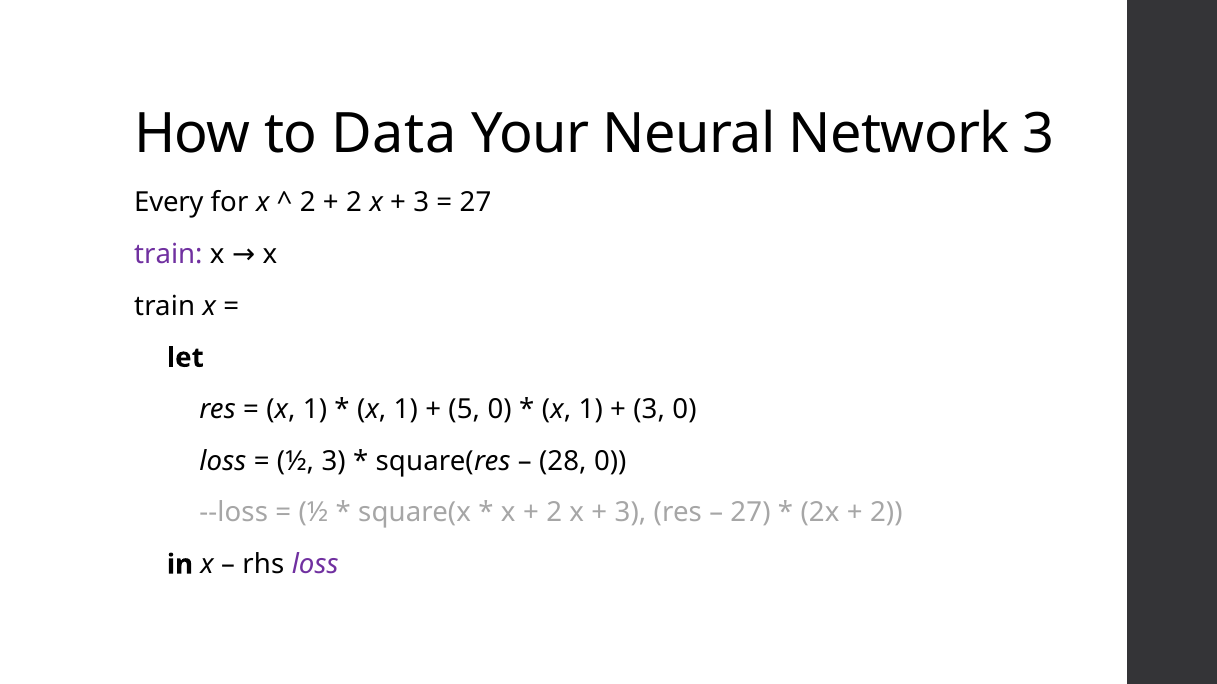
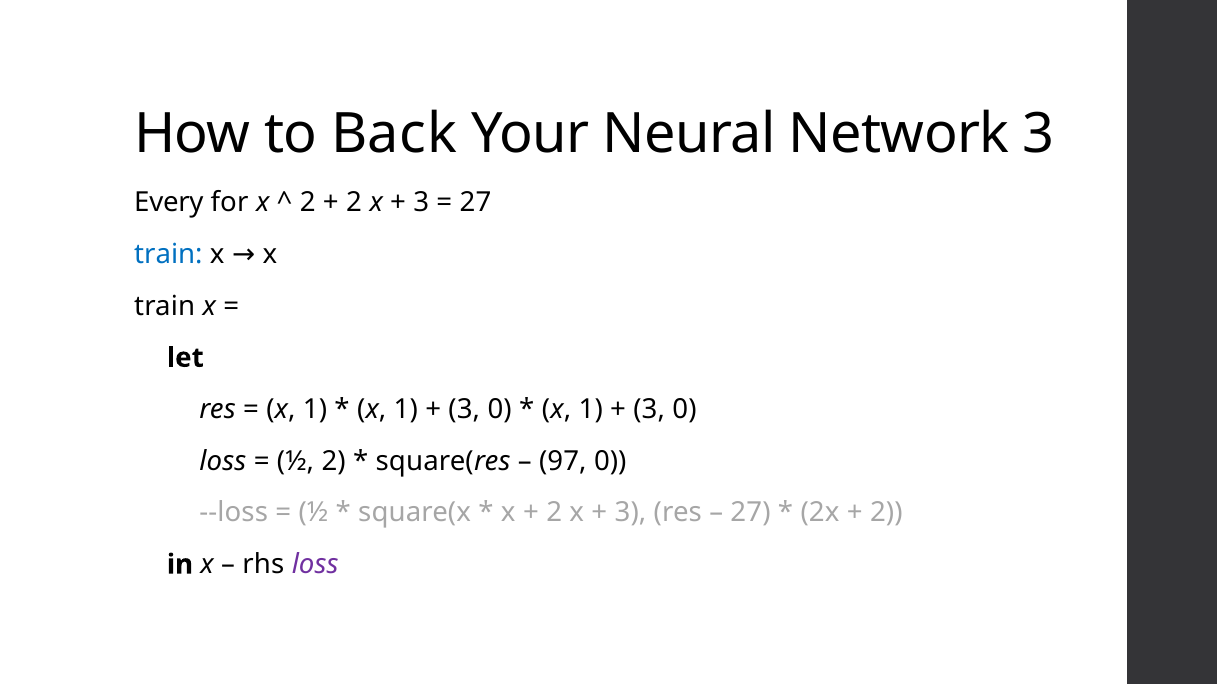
Data: Data -> Back (394, 134)
train colour: purple -> blue (168, 254)
5: 5 -> 3 (464, 410)
½ 3: 3 -> 2 (334, 461)
28: 28 -> 97 (563, 461)
